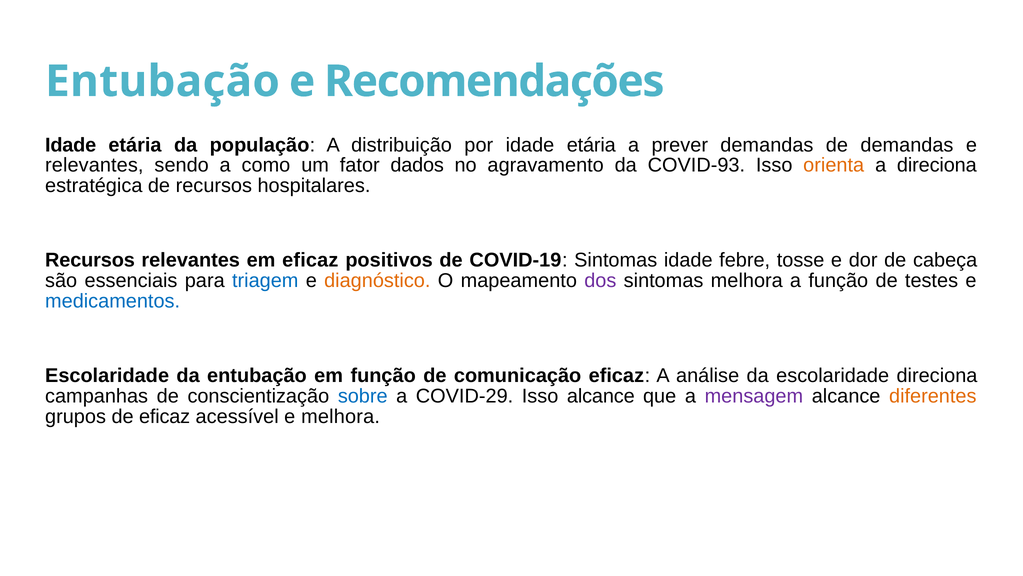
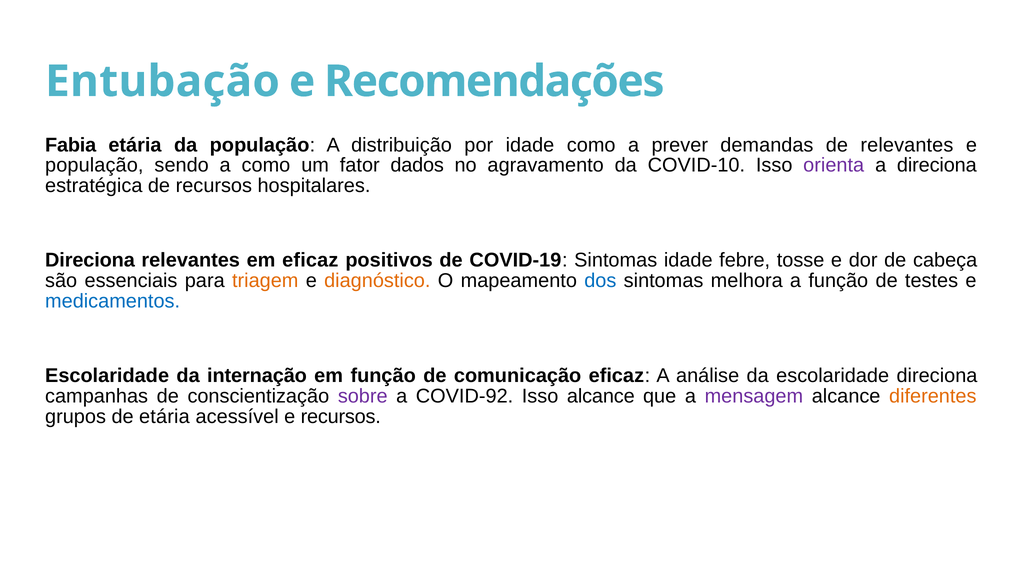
Idade: Idade -> Fabia (71, 145)
por idade etária: etária -> como (591, 145)
de demandas: demandas -> relevantes (907, 145)
relevantes: relevantes -> população (94, 165)
COVID-93: COVID-93 -> COVID-10 (696, 165)
orienta colour: orange -> purple (834, 165)
Recursos: Recursos -> Direciona (90, 260)
triagem colour: blue -> orange (265, 280)
dos colour: purple -> blue (600, 280)
da entubação: entubação -> internação (257, 375)
sobre colour: blue -> purple (363, 396)
COVID-29: COVID-29 -> COVID-92 (465, 396)
de eficaz: eficaz -> etária (164, 416)
e melhora: melhora -> recursos (341, 416)
